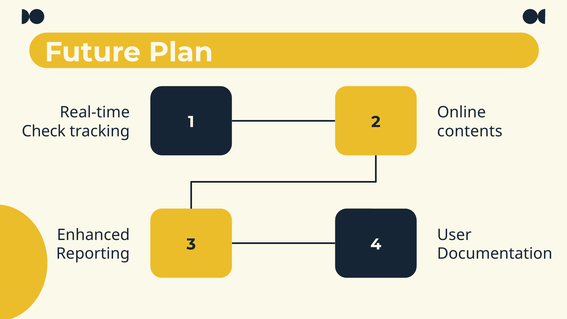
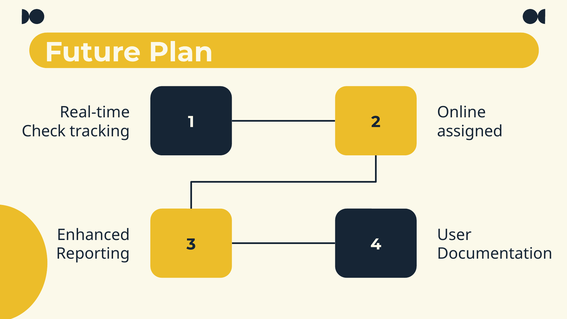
contents: contents -> assigned (470, 131)
